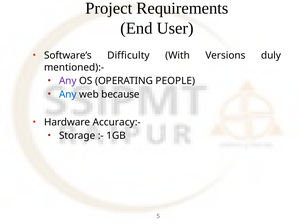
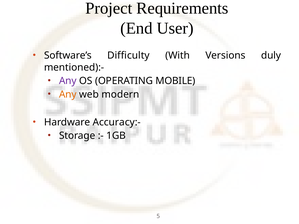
PEOPLE: PEOPLE -> MOBILE (175, 81)
Any colour: blue -> orange (68, 94)
because: because -> modern (120, 94)
